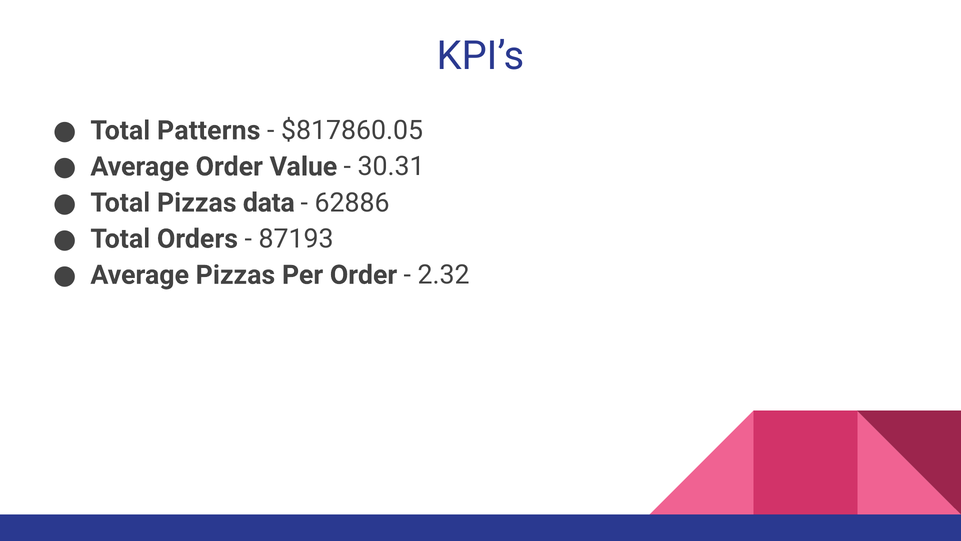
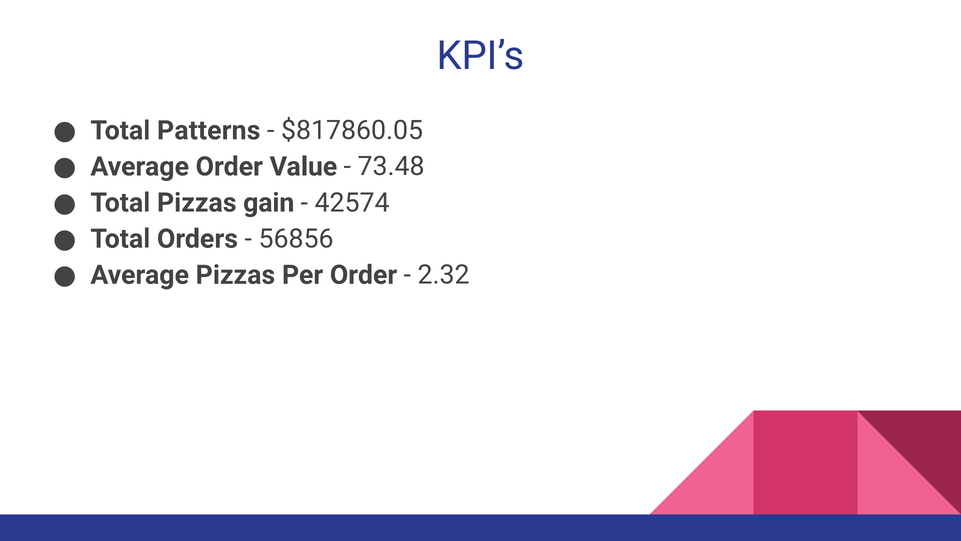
30.31: 30.31 -> 73.48 (391, 167)
data: data -> gain (269, 203)
62886: 62886 -> 42574 (352, 203)
87193: 87193 -> 56856 (296, 239)
